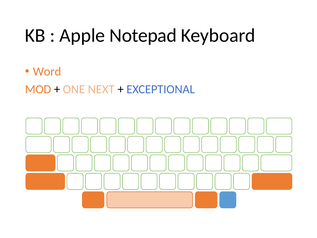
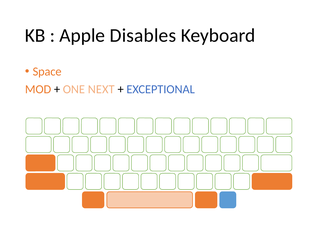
Notepad: Notepad -> Disables (143, 36)
Word: Word -> Space (47, 71)
